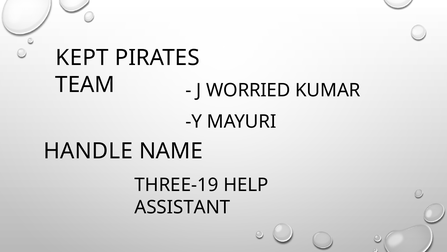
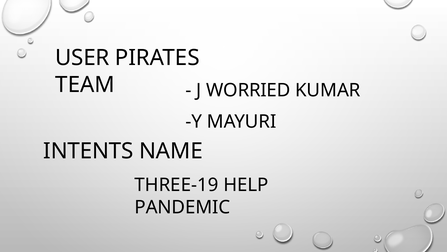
KEPT: KEPT -> USER (82, 58)
HANDLE: HANDLE -> INTENTS (88, 151)
ASSISTANT: ASSISTANT -> PANDEMIC (182, 207)
